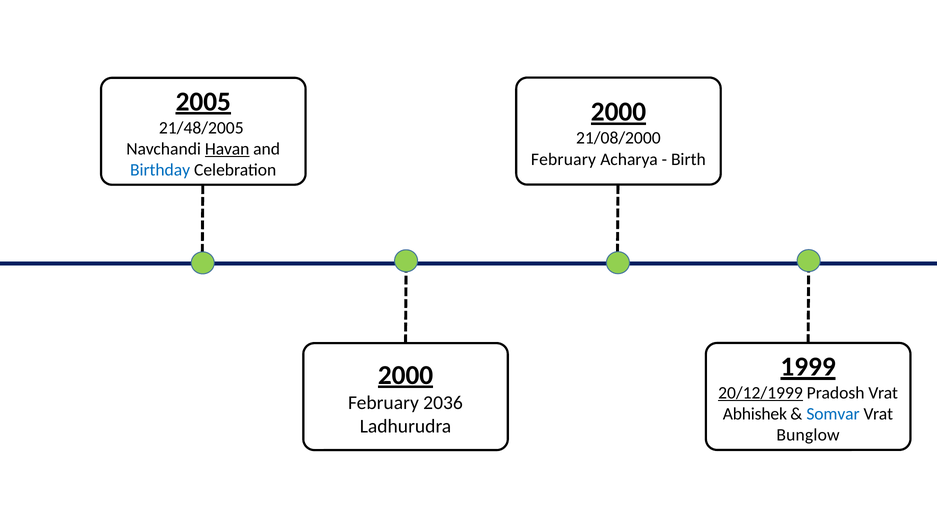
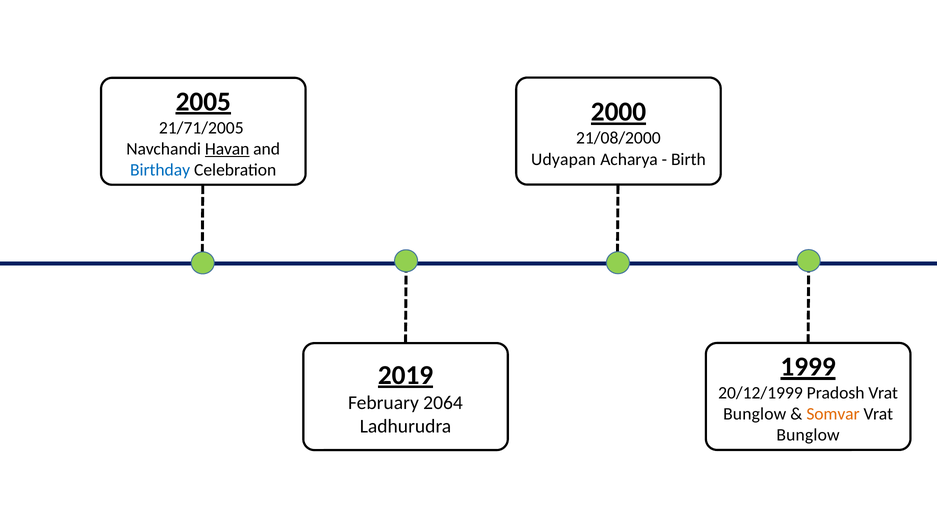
21/48/2005: 21/48/2005 -> 21/71/2005 (201, 128)
February: February -> Udyapan (563, 159)
2000: 2000 -> 2019 (406, 375)
20/12/1999 underline: present -> none (760, 393)
2036: 2036 -> 2064 (443, 403)
Abhishek: Abhishek -> Bunglow (755, 414)
Somvar colour: blue -> orange (833, 414)
